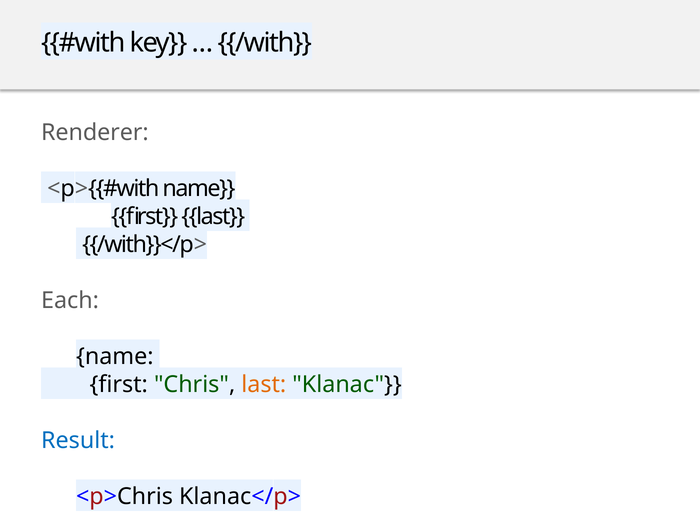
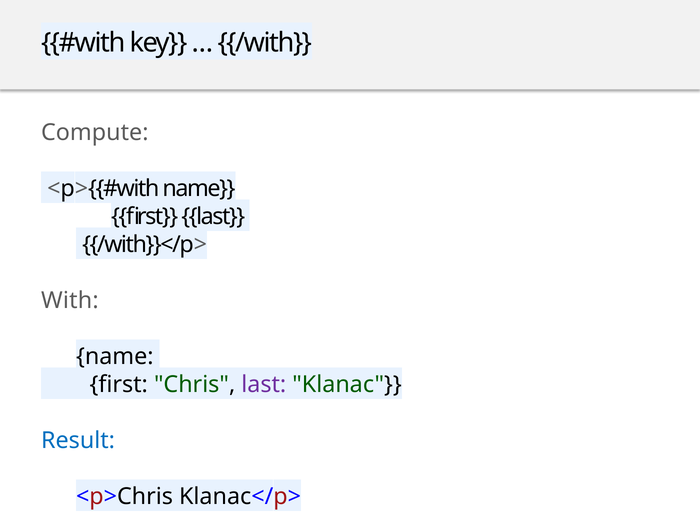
Renderer: Renderer -> Compute (95, 133)
Each: Each -> With (70, 301)
last colour: orange -> purple (264, 385)
